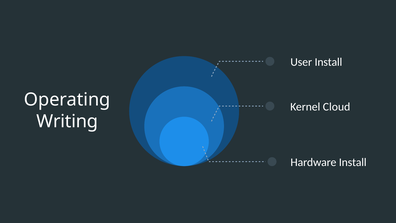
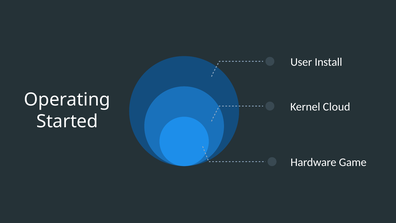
Writing: Writing -> Started (67, 121)
Hardware Install: Install -> Game (353, 162)
